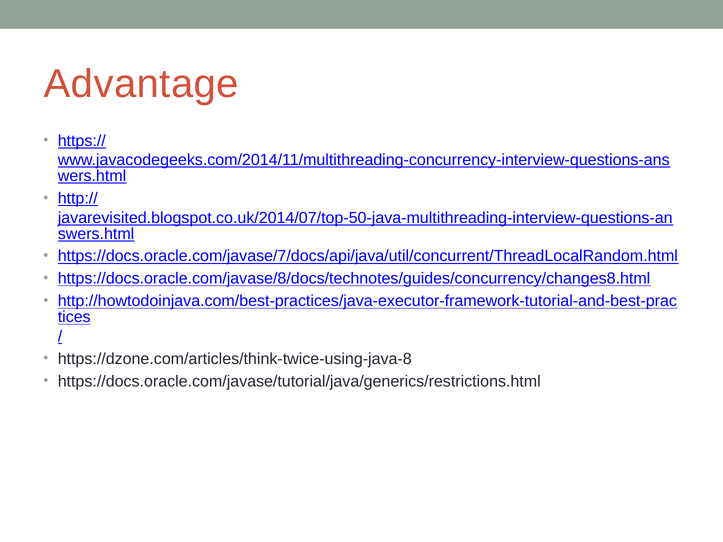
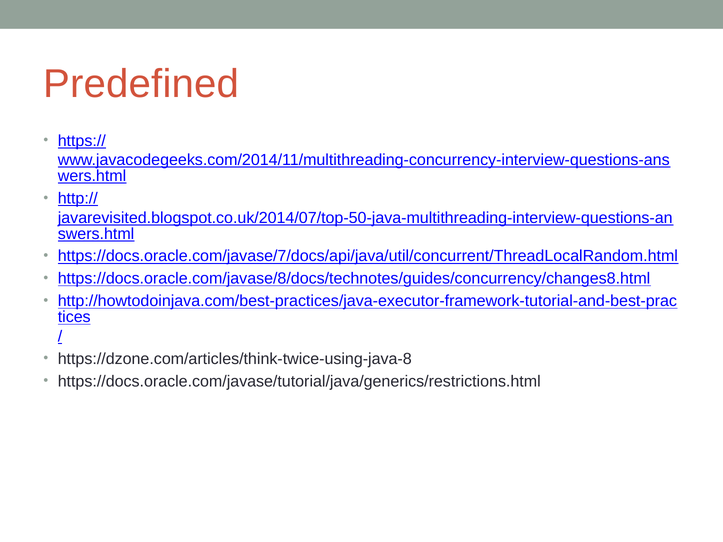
Advantage: Advantage -> Predefined (141, 84)
